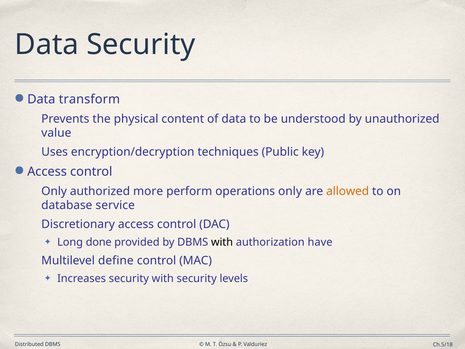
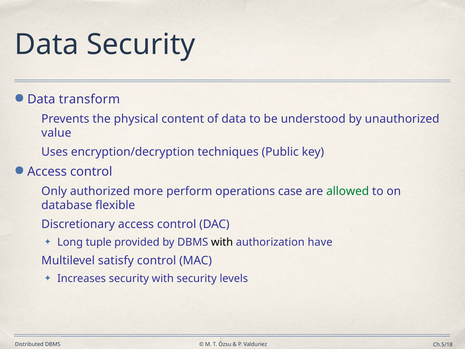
operations only: only -> case (290, 191)
allowed colour: orange -> green (348, 191)
service: service -> flexible (115, 205)
done: done -> tuple (99, 242)
define: define -> satisfy (116, 260)
